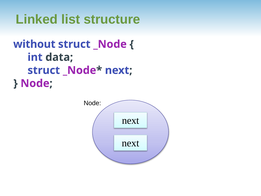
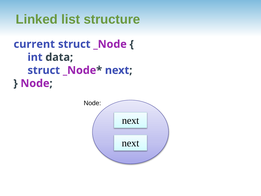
without: without -> current (34, 44)
